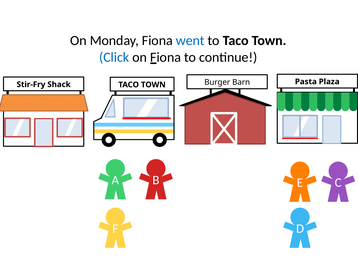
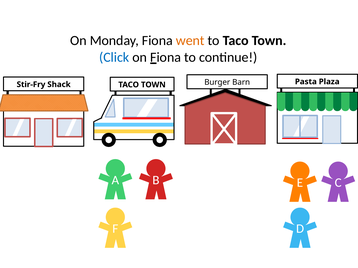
went colour: blue -> orange (190, 41)
